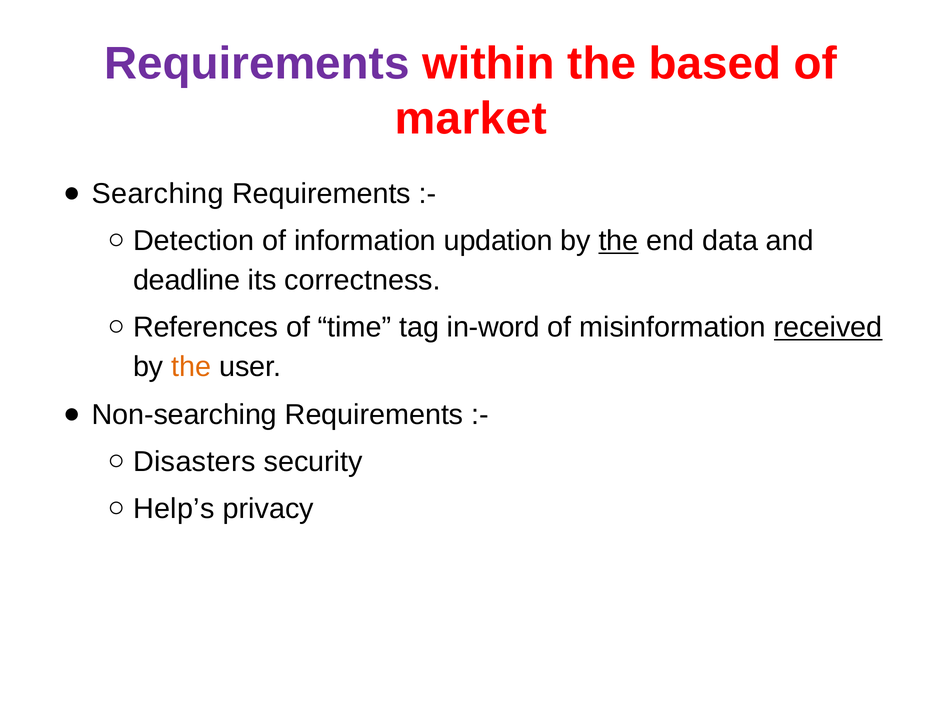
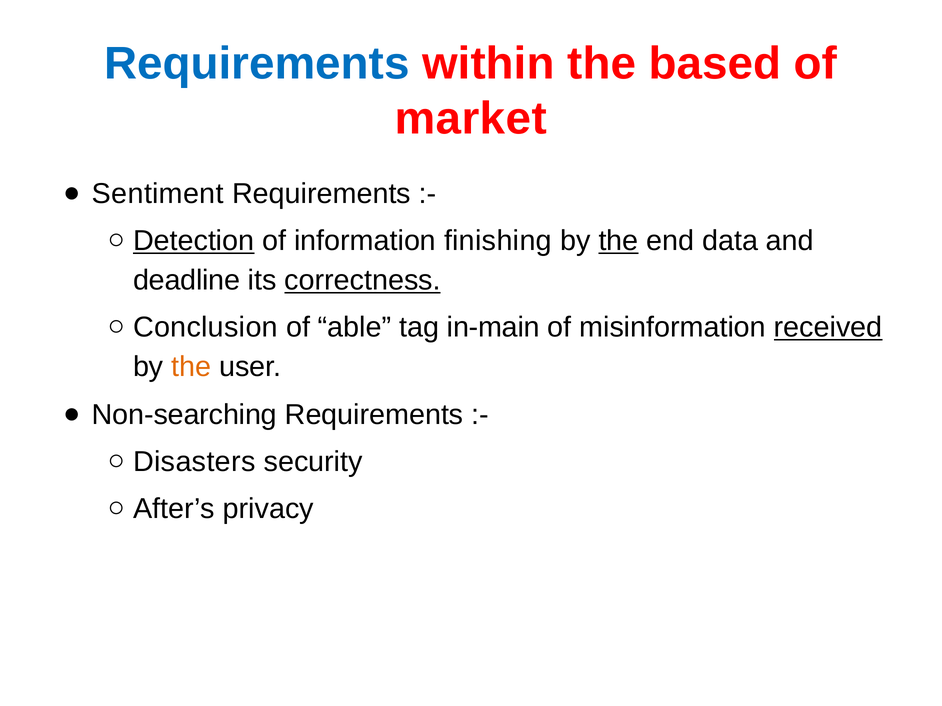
Requirements colour: purple -> blue (257, 64)
Searching: Searching -> Sentiment (158, 194)
Detection underline: none -> present (194, 241)
updation: updation -> finishing (498, 241)
correctness underline: none -> present (363, 281)
References: References -> Conclusion (205, 328)
time: time -> able (355, 328)
in-word: in-word -> in-main (493, 328)
Help’s: Help’s -> After’s (174, 509)
